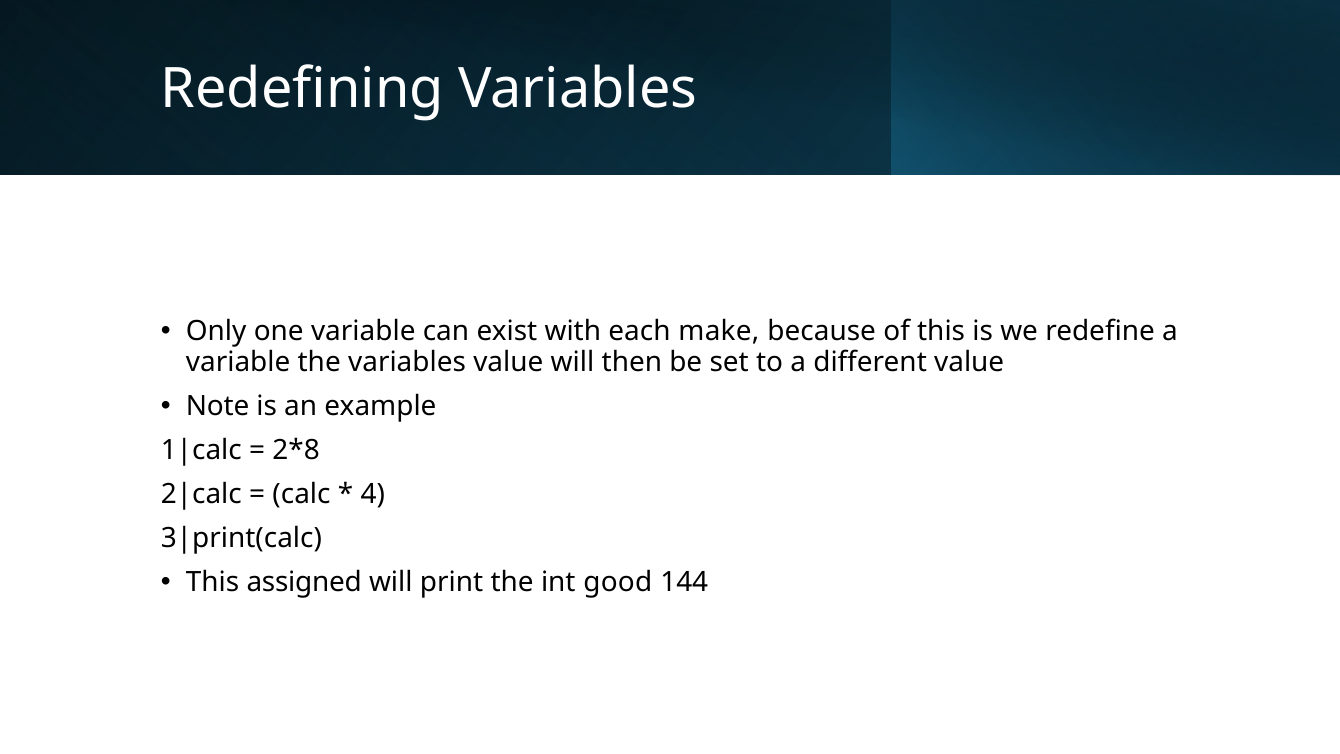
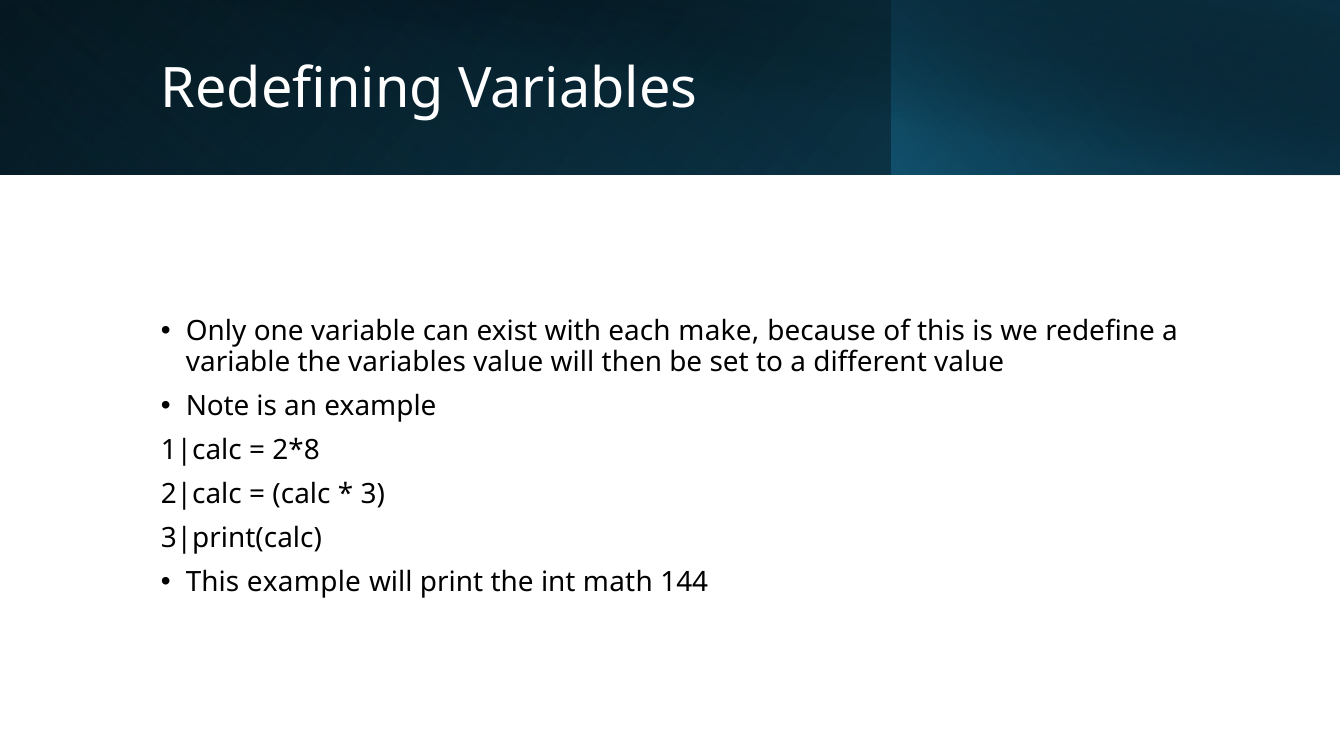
4: 4 -> 3 (373, 494)
This assigned: assigned -> example (304, 582)
good: good -> math (618, 582)
